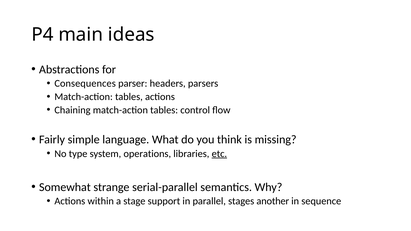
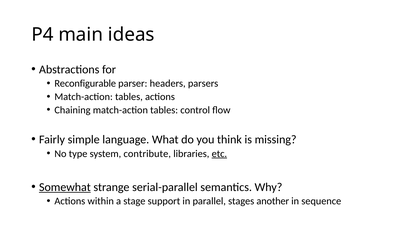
Consequences: Consequences -> Reconfigurable (85, 84)
operations: operations -> contribute (147, 154)
Somewhat underline: none -> present (65, 187)
